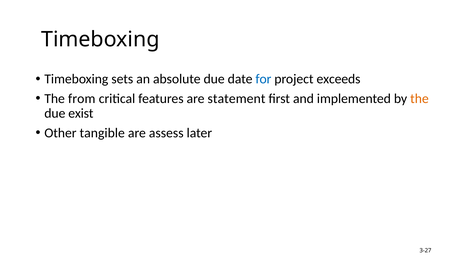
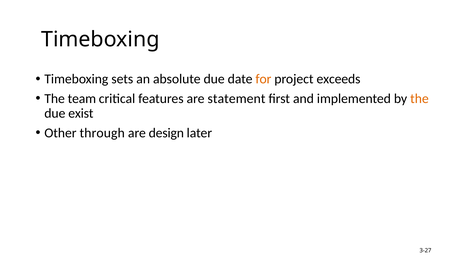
for colour: blue -> orange (263, 79)
from: from -> team (82, 99)
tangible: tangible -> through (102, 133)
assess: assess -> design (166, 133)
